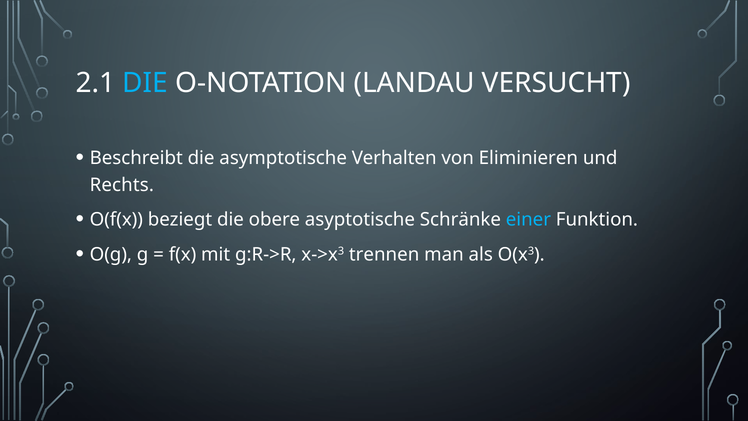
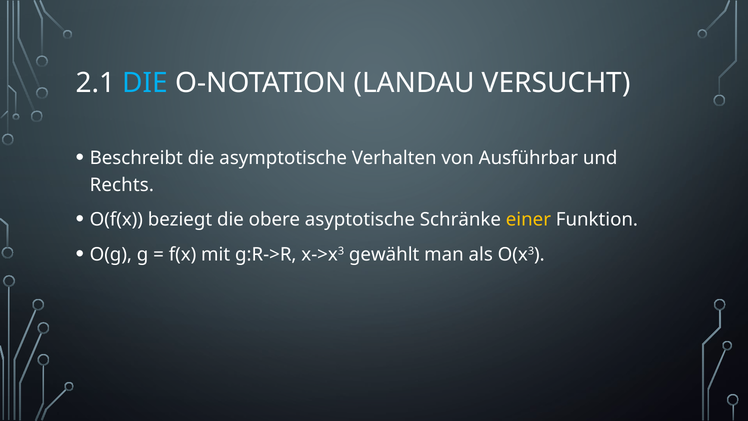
Eliminieren: Eliminieren -> Ausführbar (528, 158)
einer colour: light blue -> yellow (528, 219)
trennen: trennen -> gewählt (384, 254)
